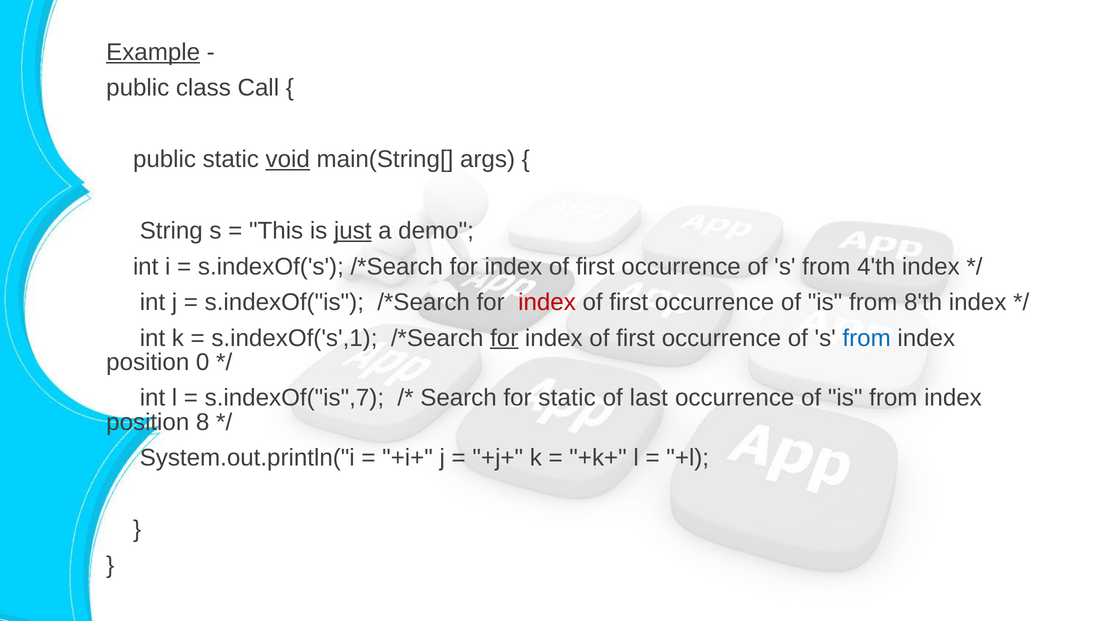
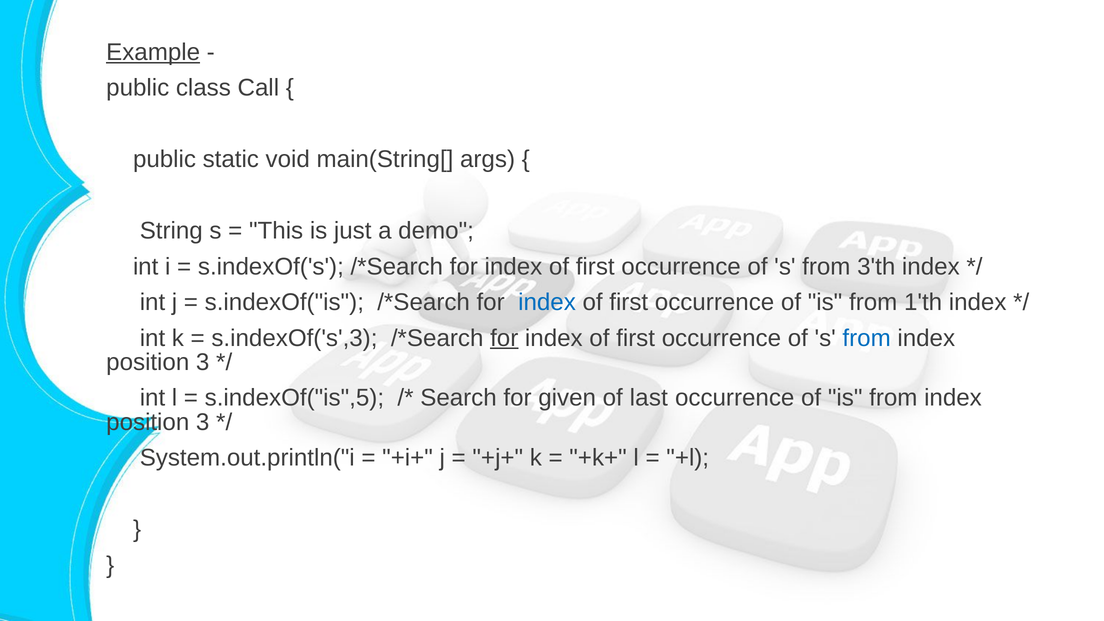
void underline: present -> none (288, 159)
just underline: present -> none (353, 231)
4'th: 4'th -> 3'th (876, 267)
index colour: red -> blue (547, 302)
8'th: 8'th -> 1'th (923, 302)
s.indexOf('s',1: s.indexOf('s',1 -> s.indexOf('s',3 (294, 338)
0: 0 -> 3 (203, 362)
s.indexOf("is",7: s.indexOf("is",7 -> s.indexOf("is",5 (294, 398)
for static: static -> given (567, 398)
8: 8 -> 3 (203, 422)
